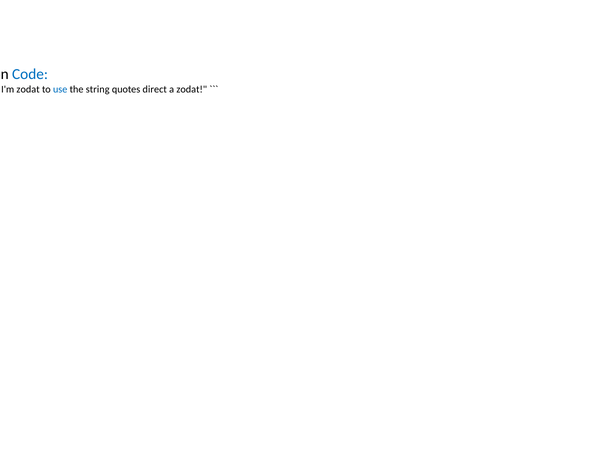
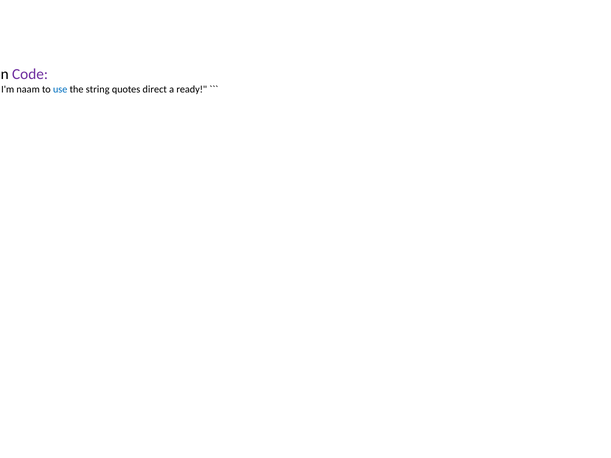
Code colour: blue -> purple (30, 74)
I'm zodat: zodat -> naam (28, 89)
a zodat: zodat -> ready (192, 89)
